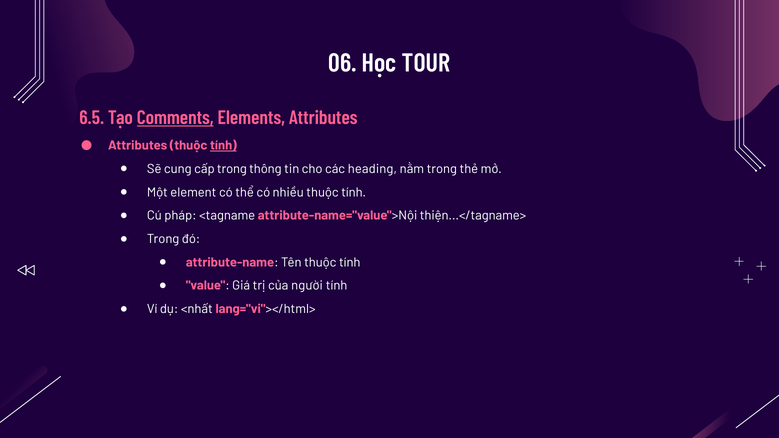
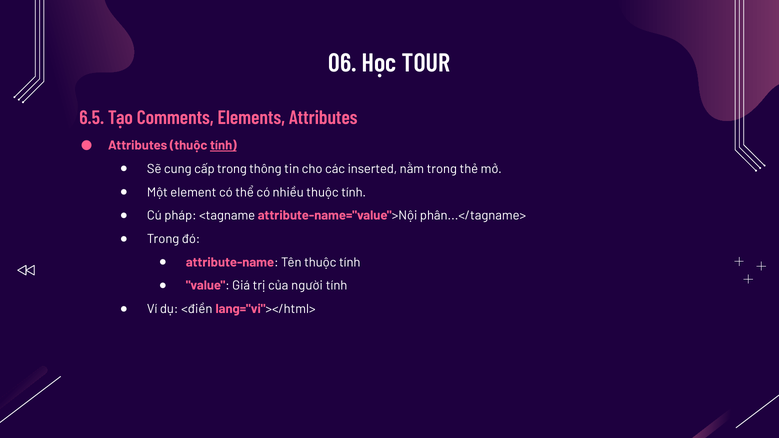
Comments underline: present -> none (175, 118)
heading: heading -> inserted (372, 169)
thiện...</tagname>: thiện...</tagname> -> phân...</tagname> (473, 216)
<nhất: <nhất -> <điền (197, 309)
